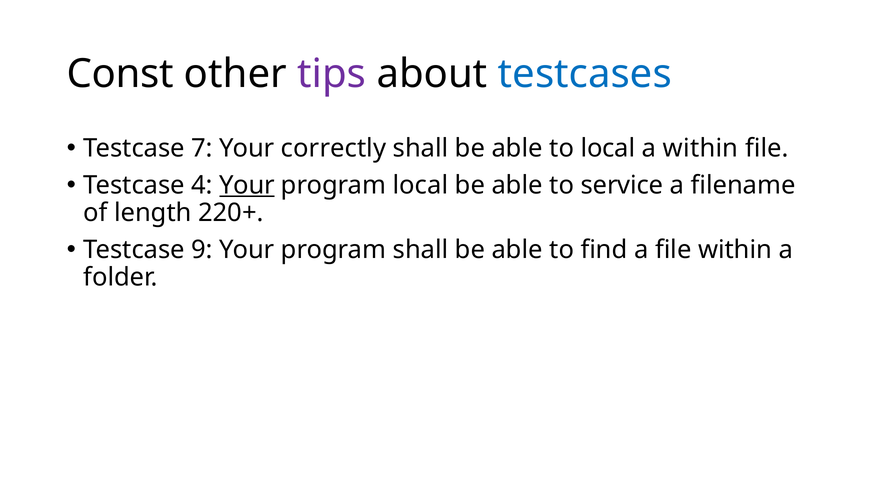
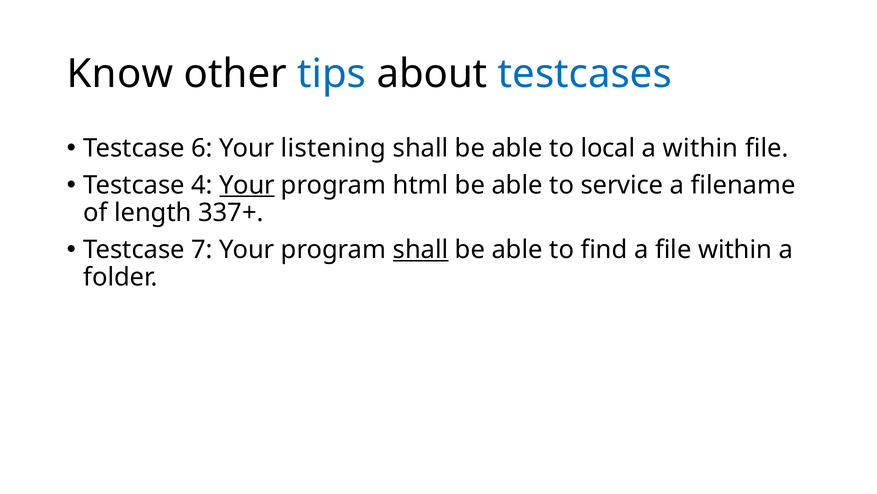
Const: Const -> Know (120, 74)
tips colour: purple -> blue (332, 74)
7: 7 -> 6 (202, 148)
correctly: correctly -> listening (334, 148)
program local: local -> html (421, 185)
220+: 220+ -> 337+ (231, 213)
9: 9 -> 7 (202, 249)
shall underline: none -> present (421, 249)
